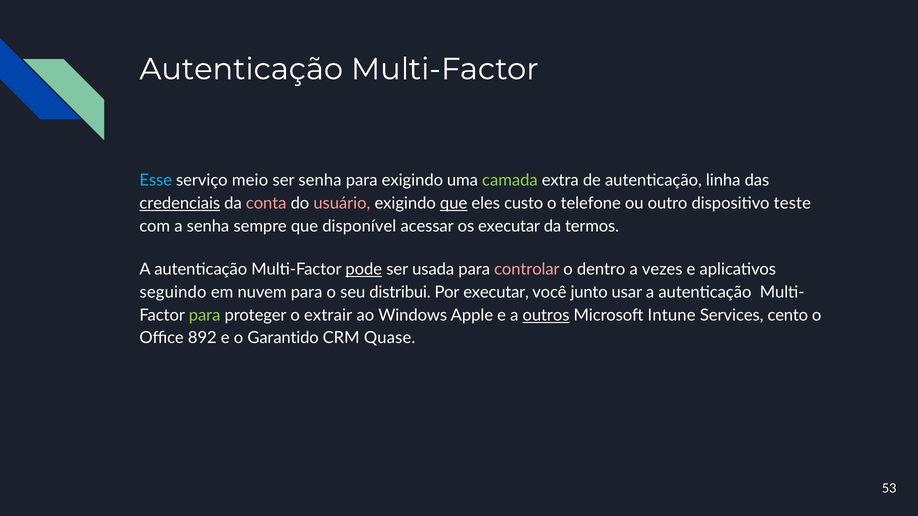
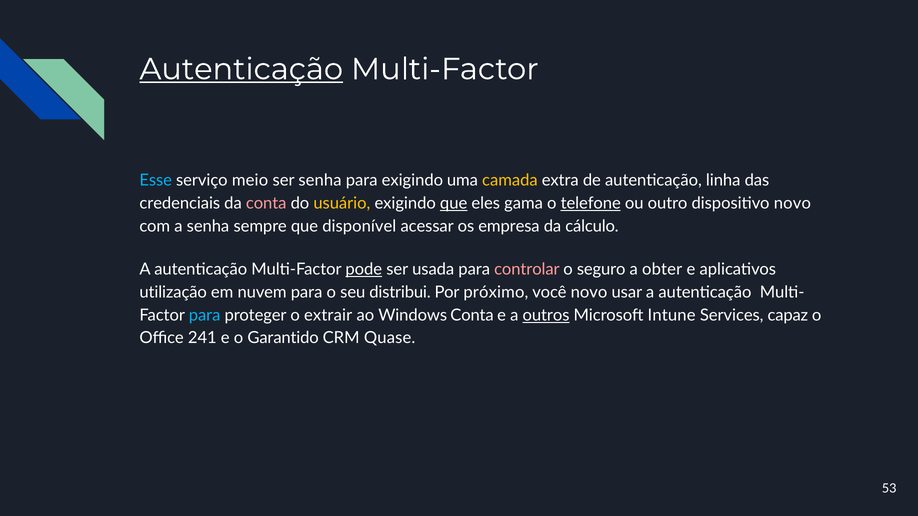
Autenticação underline: none -> present (241, 69)
camada colour: light green -> yellow (510, 181)
credenciais underline: present -> none (180, 203)
usuário colour: pink -> yellow (342, 203)
custo: custo -> gama (524, 203)
telefone underline: none -> present (591, 203)
dispositivo teste: teste -> novo (792, 203)
os executar: executar -> empresa (509, 226)
termos: termos -> cálculo (592, 226)
dentro: dentro -> seguro (601, 270)
vezes: vezes -> obter (662, 270)
seguindo: seguindo -> utilização (173, 293)
Por executar: executar -> próximo (496, 293)
você junto: junto -> novo (589, 293)
para colour: light green -> light blue (205, 315)
Windows Apple: Apple -> Conta (472, 315)
cento: cento -> capaz (788, 315)
892: 892 -> 241 (202, 338)
